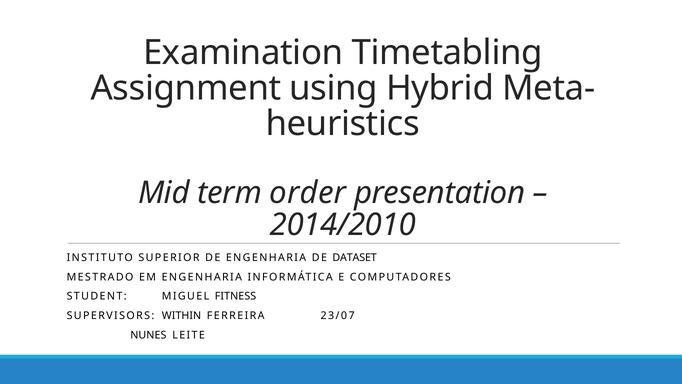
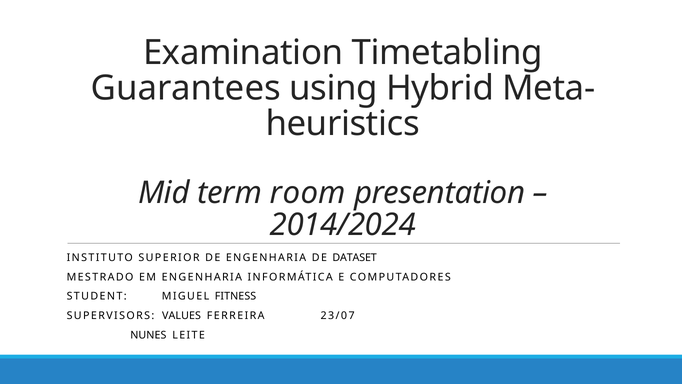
Assignment: Assignment -> Guarantees (186, 88)
order: order -> room (308, 193)
2014/2010: 2014/2010 -> 2014/2024 (343, 225)
WITHIN: WITHIN -> VALUES (182, 315)
